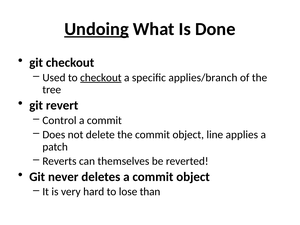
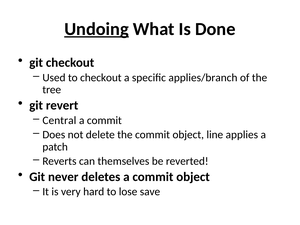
checkout underline: present -> none (101, 78)
Control: Control -> Central (59, 120)
than: than -> save (150, 192)
